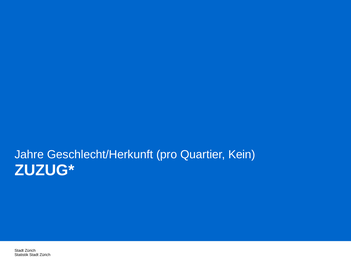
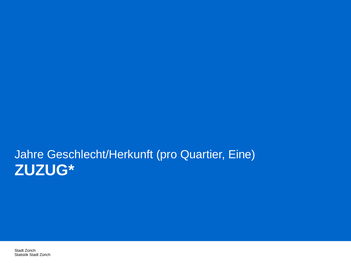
Kein: Kein -> Eine (242, 155)
